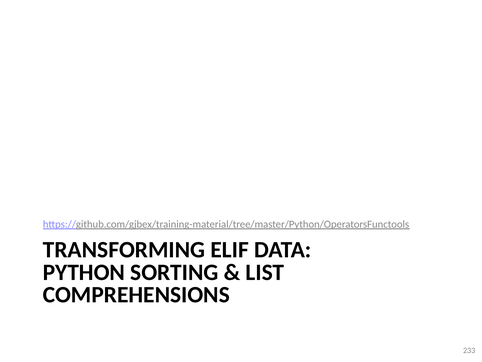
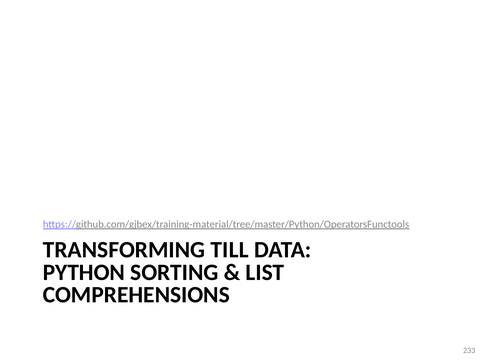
ELIF: ELIF -> TILL (230, 249)
